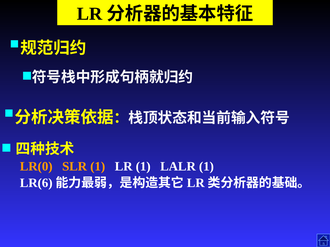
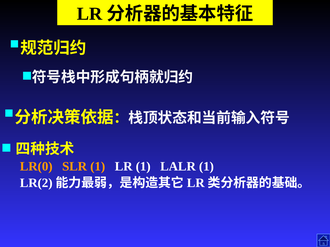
LR(6: LR(6 -> LR(2 (36, 183)
